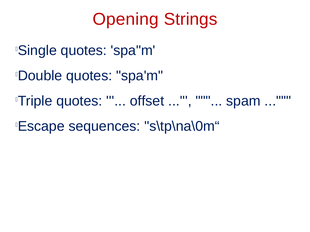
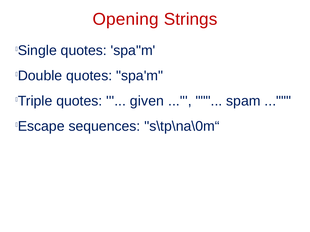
offset: offset -> given (147, 101)
